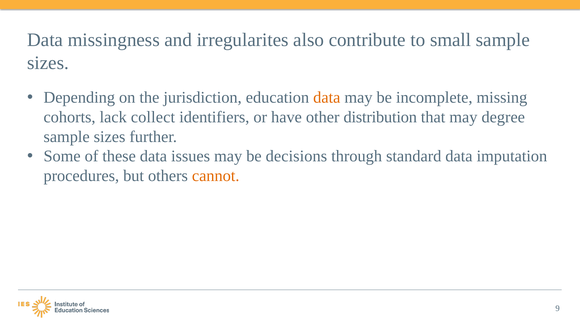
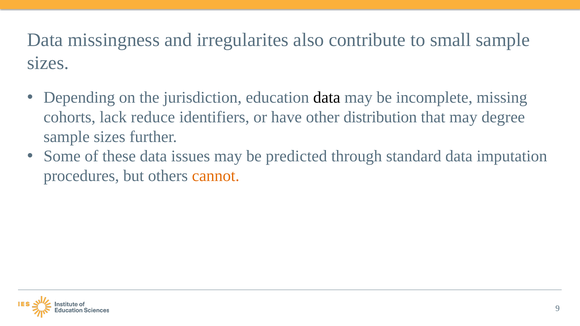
data colour: orange -> black (327, 98)
collect: collect -> reduce (153, 117)
decisions: decisions -> predicted (296, 156)
